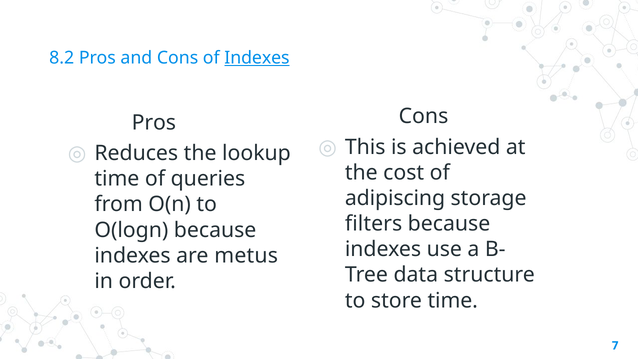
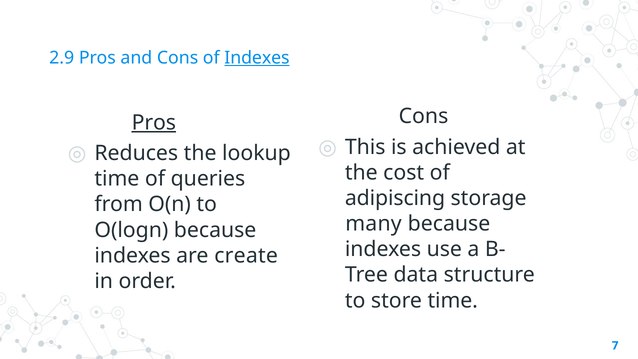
8.2: 8.2 -> 2.9 (62, 58)
Pros underline: none -> present (154, 123)
filters: filters -> many (373, 224)
metus: metus -> create (246, 255)
